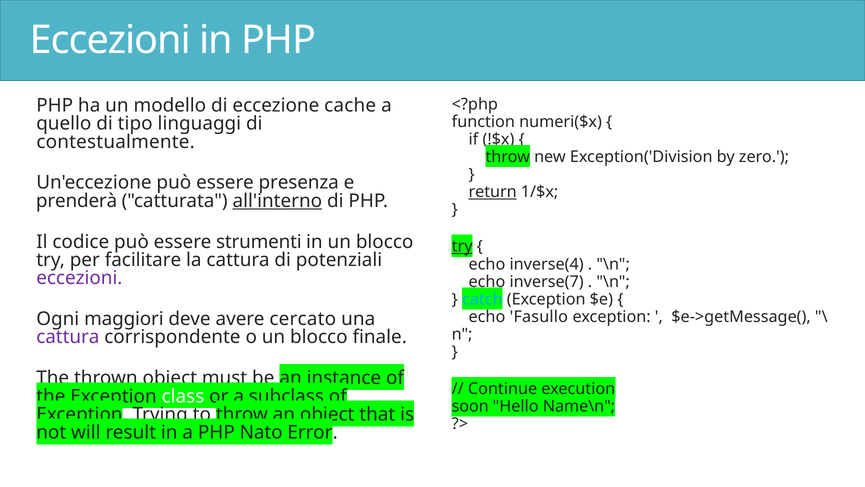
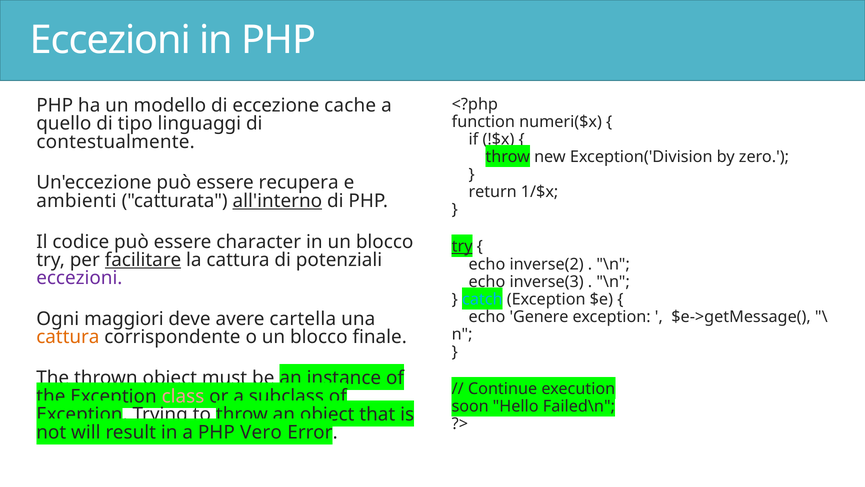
presenza: presenza -> recupera (299, 183)
return underline: present -> none (493, 192)
prenderà: prenderà -> ambienti (76, 201)
strumenti: strumenti -> character (259, 242)
facilitare underline: none -> present (143, 260)
inverse(4: inverse(4 -> inverse(2 (547, 264)
inverse(7: inverse(7 -> inverse(3 (547, 281)
Fasullo: Fasullo -> Genere (539, 316)
cercato: cercato -> cartella (303, 319)
cattura colour: purple -> orange (68, 337)
class colour: white -> pink (183, 396)
Name\n: Name\n -> Failed\n (579, 406)
Nato: Nato -> Vero (261, 432)
